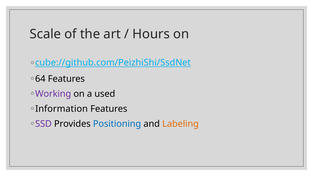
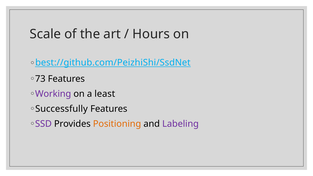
cube://github.com/PeizhiShi/SsdNet: cube://github.com/PeizhiShi/SsdNet -> best://github.com/PeizhiShi/SsdNet (113, 63)
64: 64 -> 73 (40, 79)
used: used -> least (105, 94)
Information: Information -> Successfully (61, 109)
Positioning colour: blue -> orange (117, 124)
Labeling colour: orange -> purple (180, 124)
